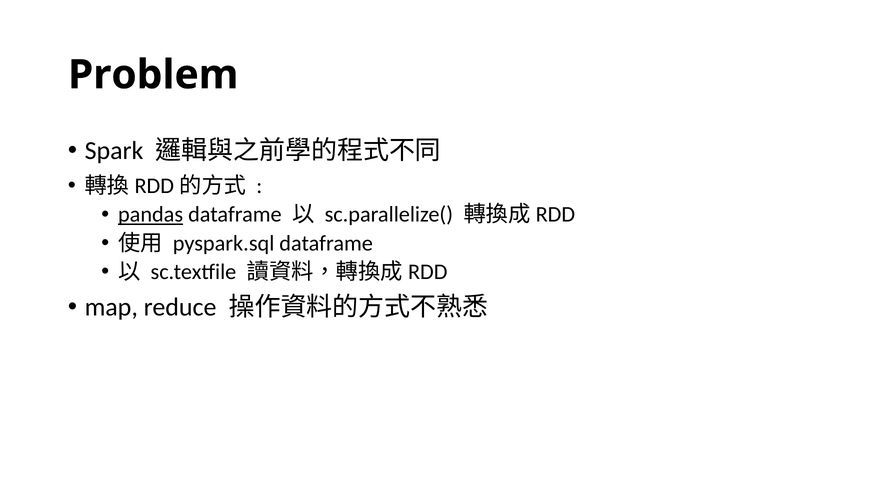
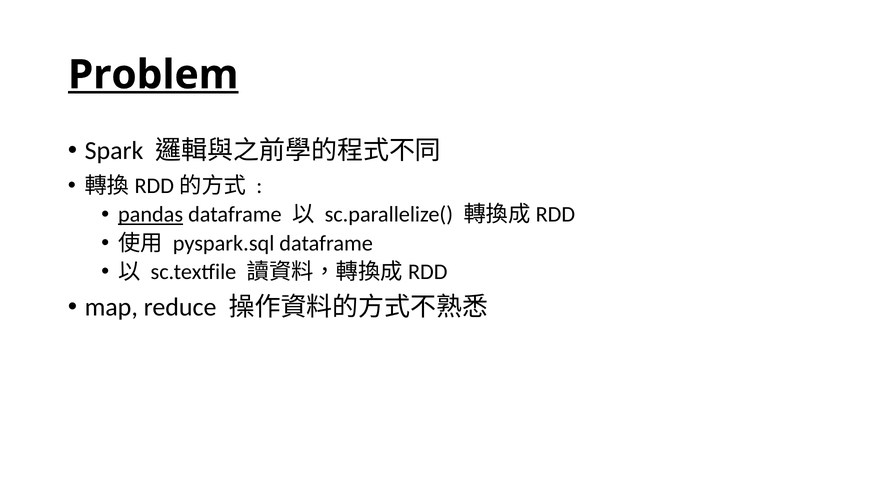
Problem underline: none -> present (153, 75)
